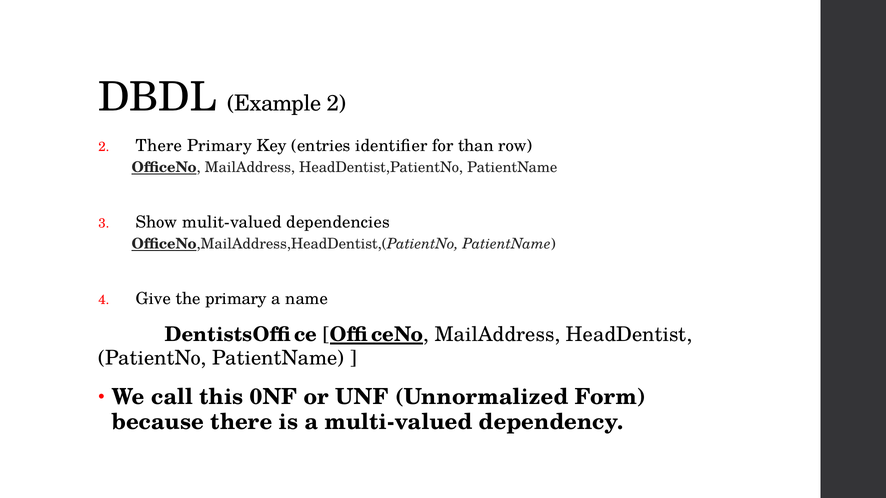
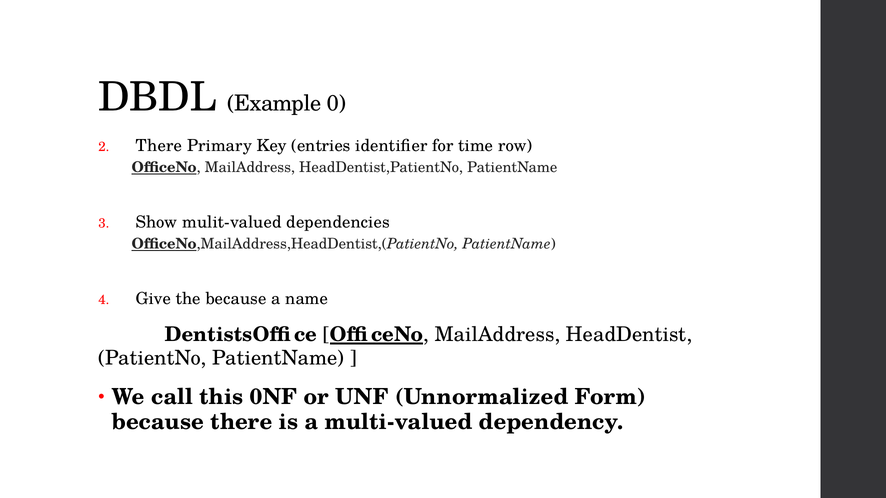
Example 2: 2 -> 0 (336, 103)
than: than -> time (476, 146)
the primary: primary -> because (236, 299)
